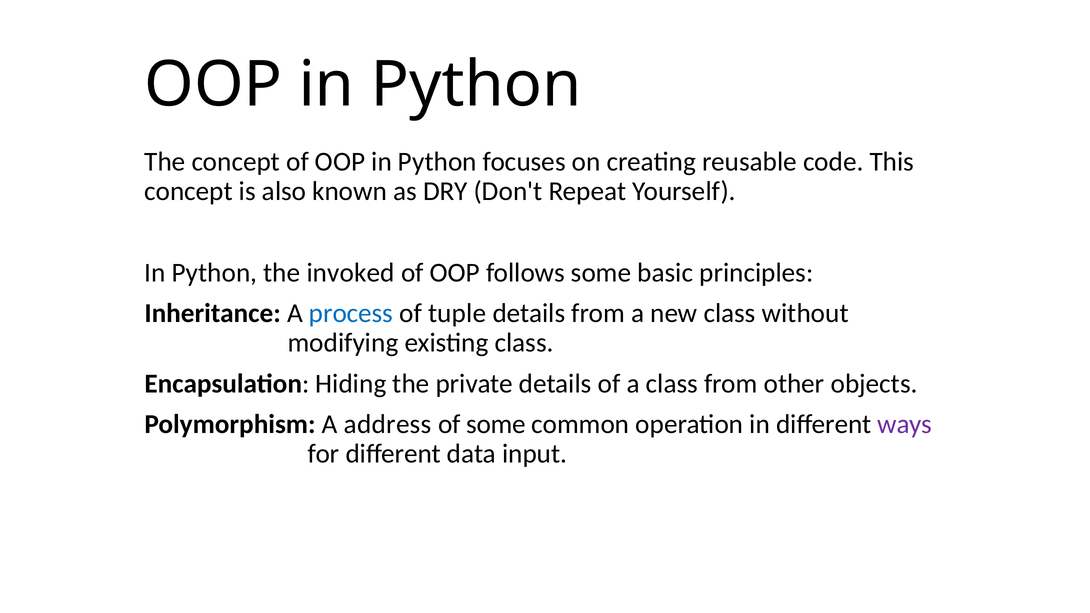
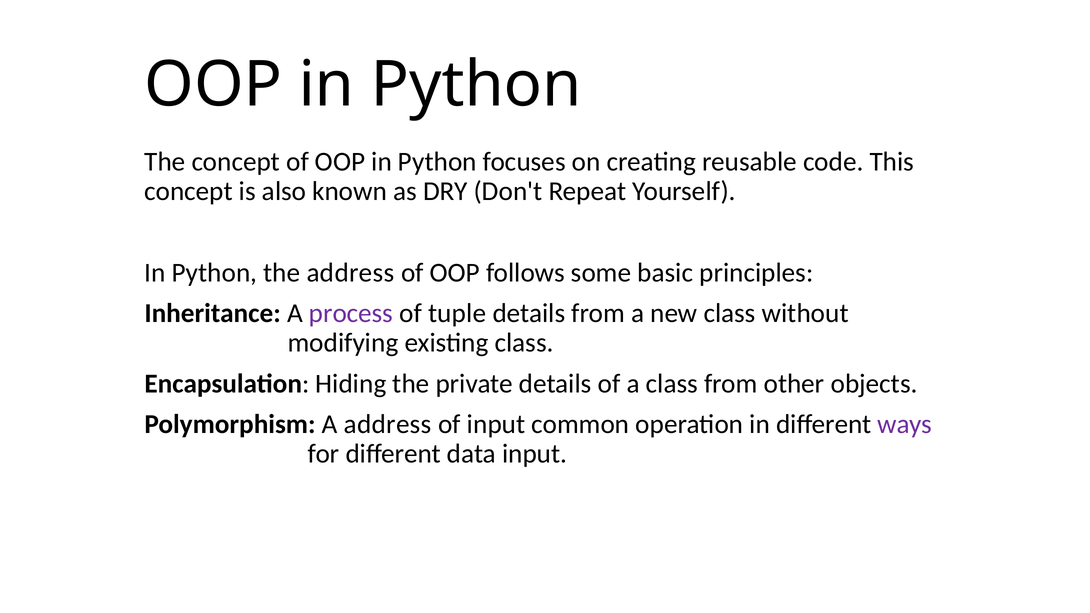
the invoked: invoked -> address (350, 273)
process colour: blue -> purple (351, 313)
of some: some -> input (496, 424)
